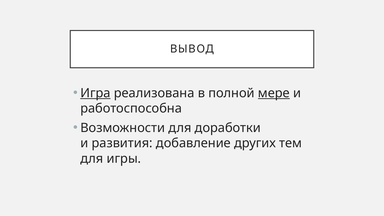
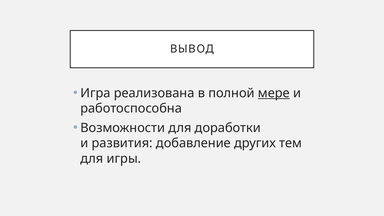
Игра underline: present -> none (95, 93)
